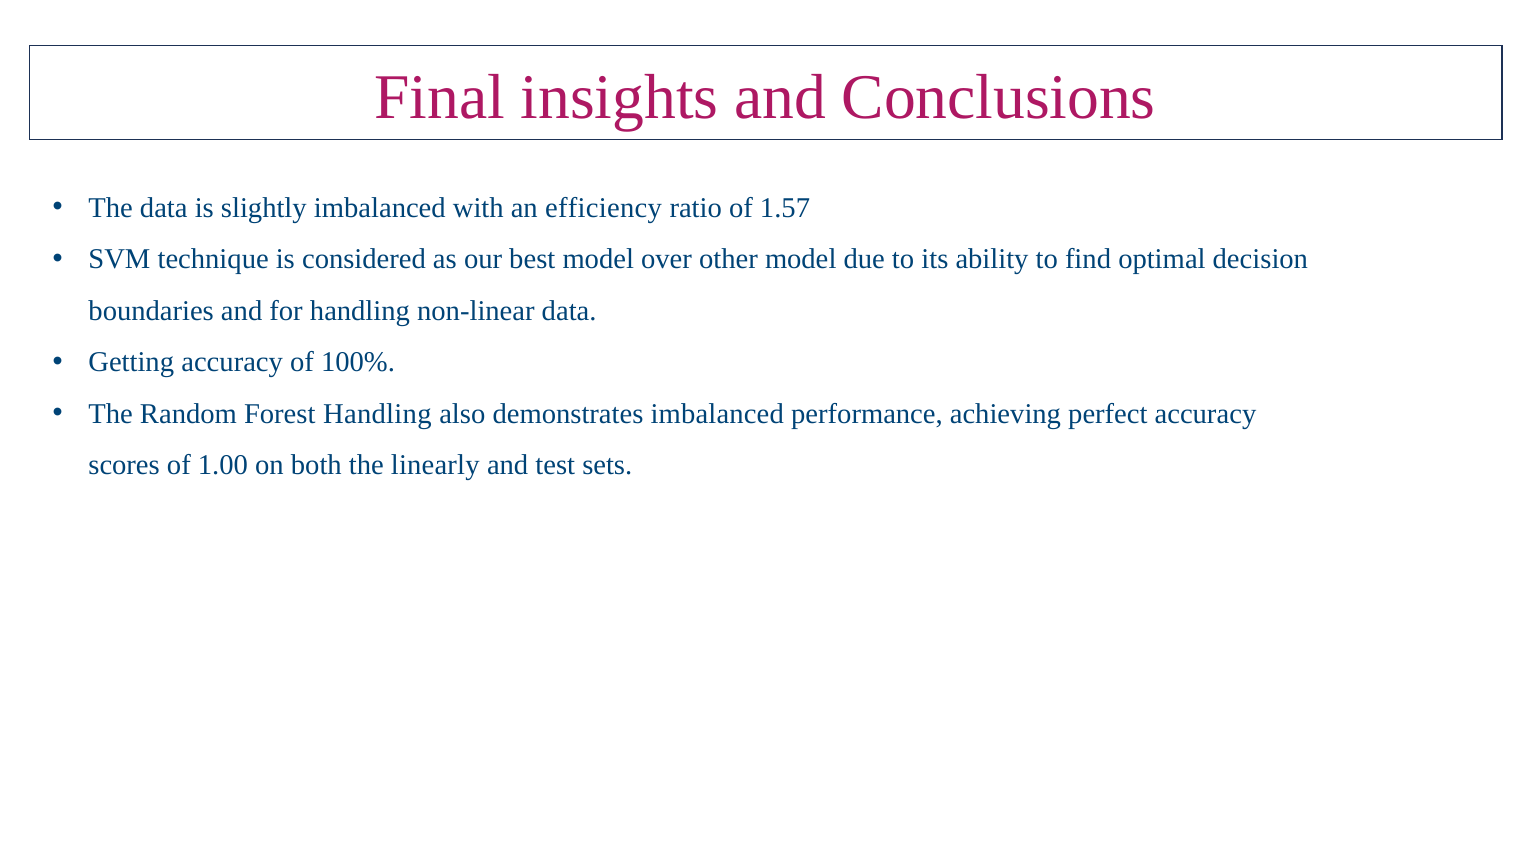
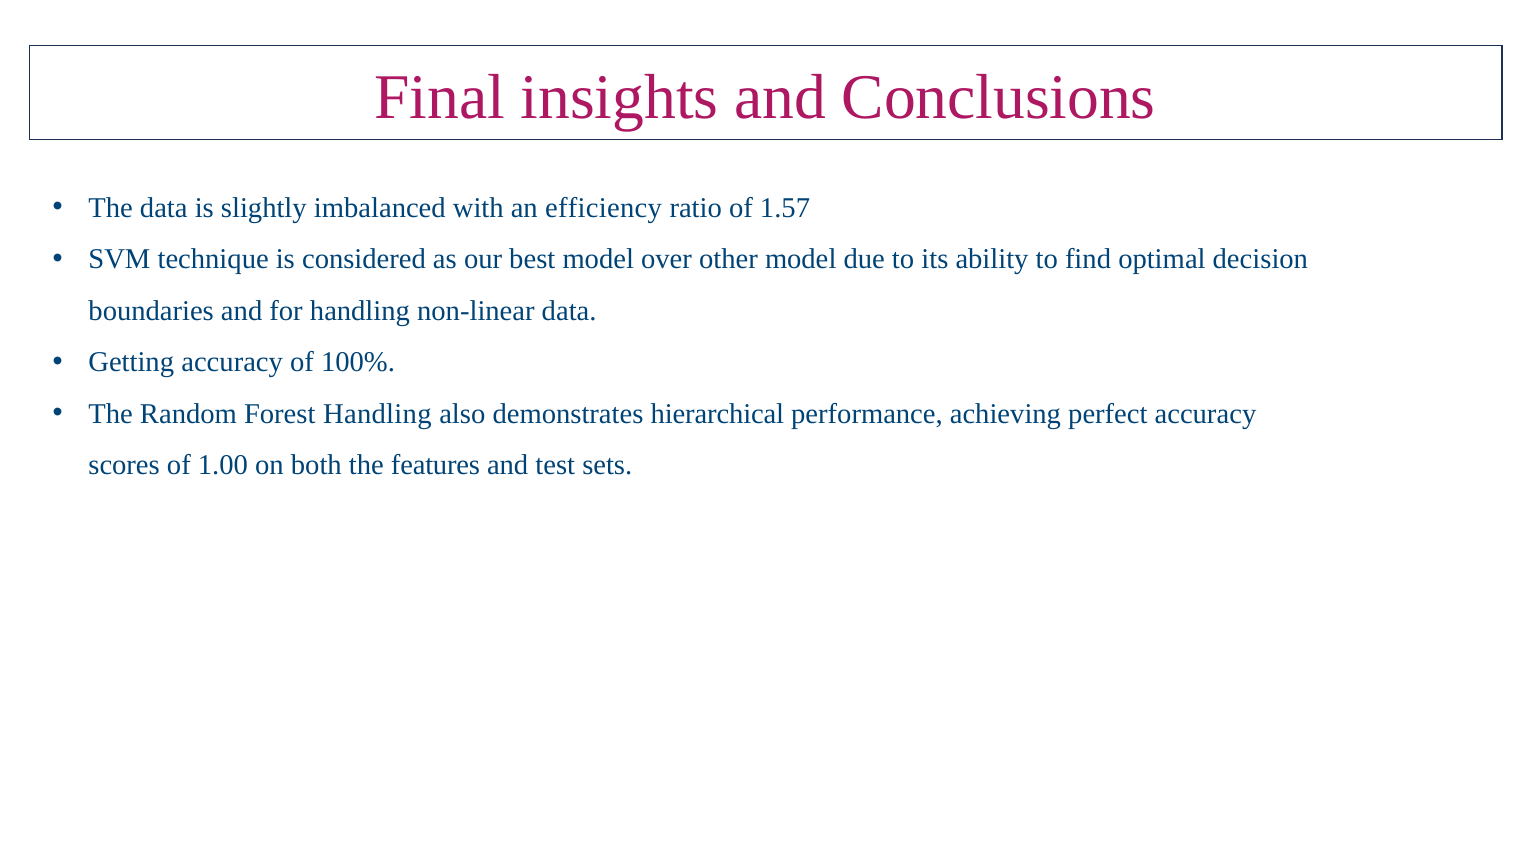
demonstrates imbalanced: imbalanced -> hierarchical (717, 414)
linearly: linearly -> features (436, 465)
